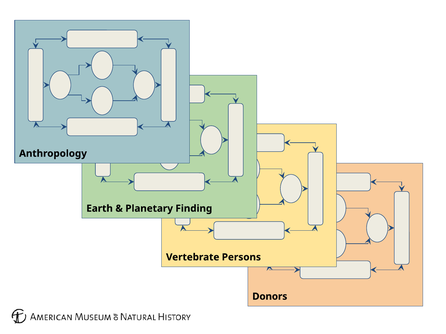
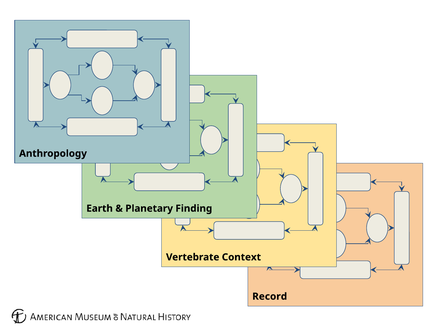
Persons: Persons -> Context (241, 258)
Donors: Donors -> Record (270, 297)
